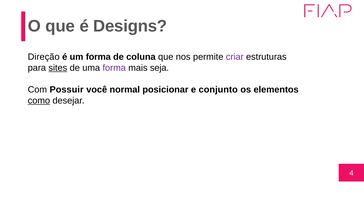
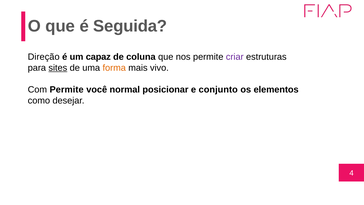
Designs: Designs -> Seguida (130, 26)
um forma: forma -> capaz (98, 57)
forma colour: purple -> orange (114, 68)
seja: seja -> vivo (159, 68)
Com Possuir: Possuir -> Permite (67, 90)
como underline: present -> none (39, 100)
